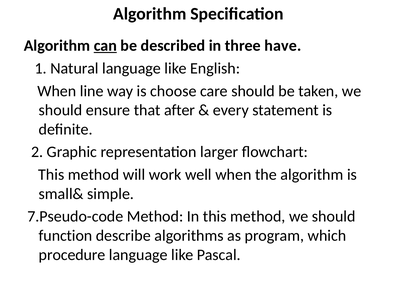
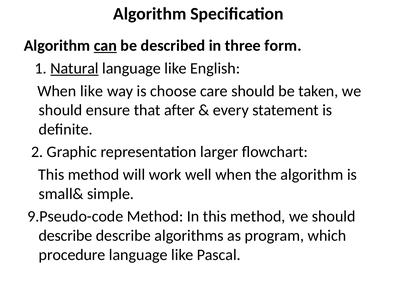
have: have -> form (283, 46)
Natural underline: none -> present (74, 69)
When line: line -> like (92, 91)
7.Pseudo-code: 7.Pseudo-code -> 9.Pseudo-code (75, 217)
function: function -> describe (66, 236)
